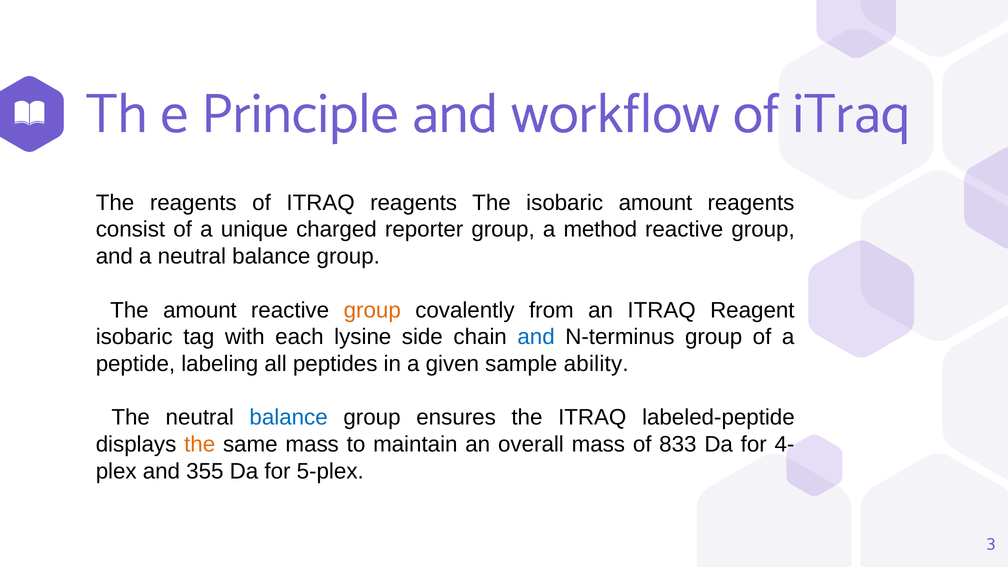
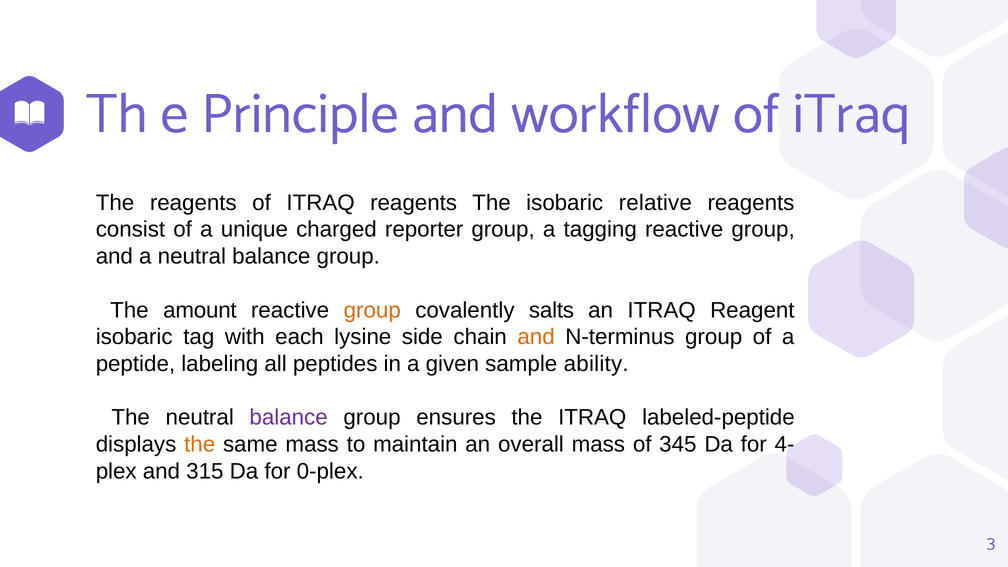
isobaric amount: amount -> relative (655, 203)
method: method -> tagging (600, 230)
from: from -> salts (551, 310)
and colour: blue -> orange (536, 337)
balance colour: blue -> purple (289, 418)
833: 833 -> 345 (678, 444)
355: 355 -> 315 (205, 471)
5-plex: 5-plex -> 0-plex (330, 471)
